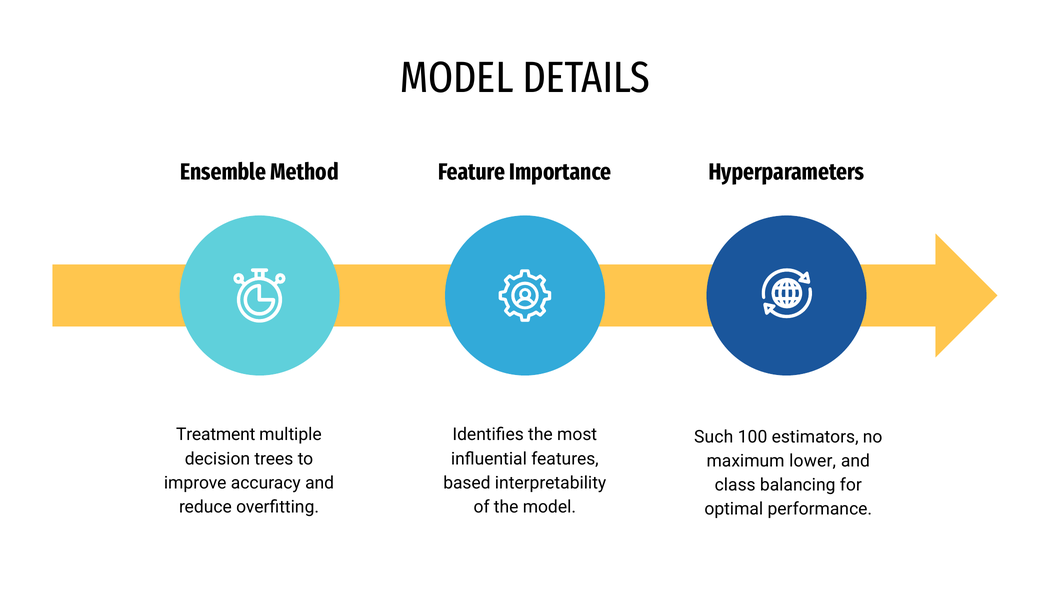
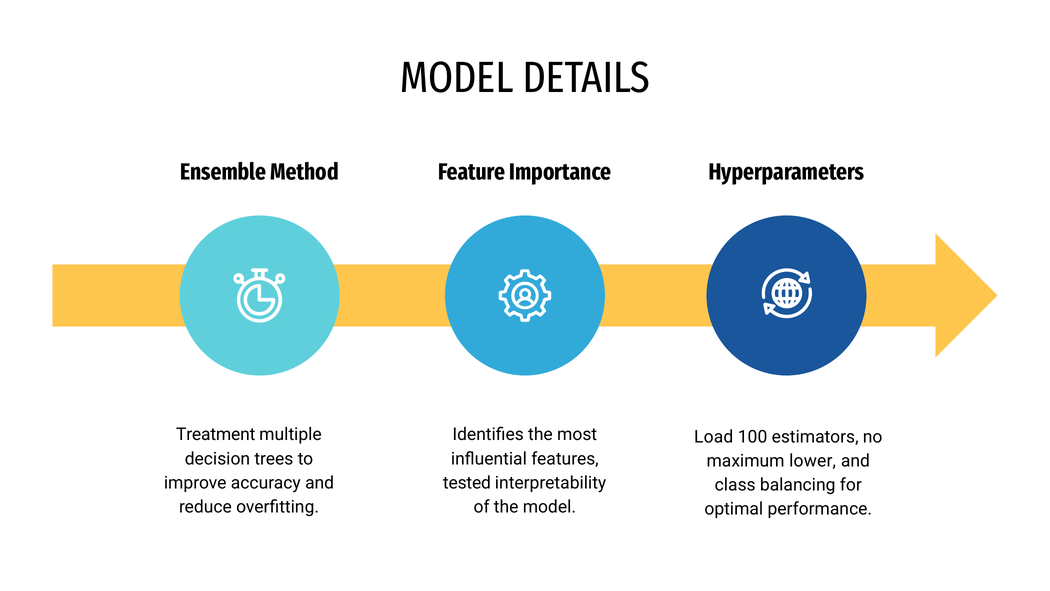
Such: Such -> Load (714, 436)
based: based -> tested (467, 483)
